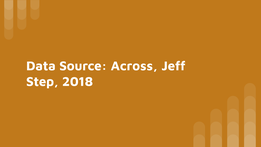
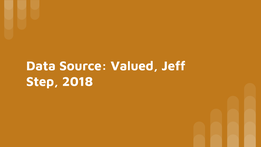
Across: Across -> Valued (134, 66)
